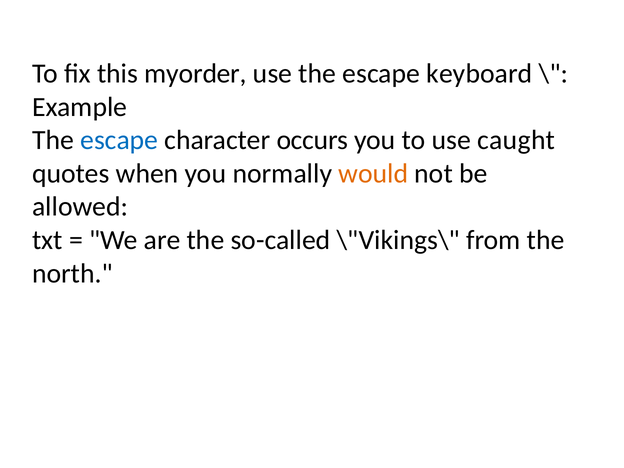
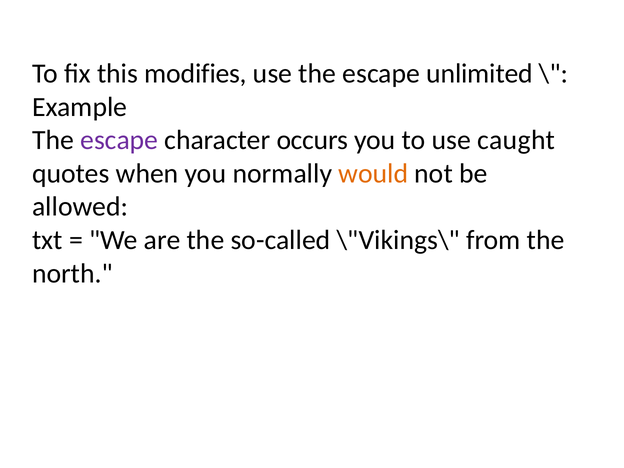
myorder: myorder -> modifies (196, 74)
keyboard: keyboard -> unlimited (480, 74)
escape colour: blue -> purple (119, 140)
